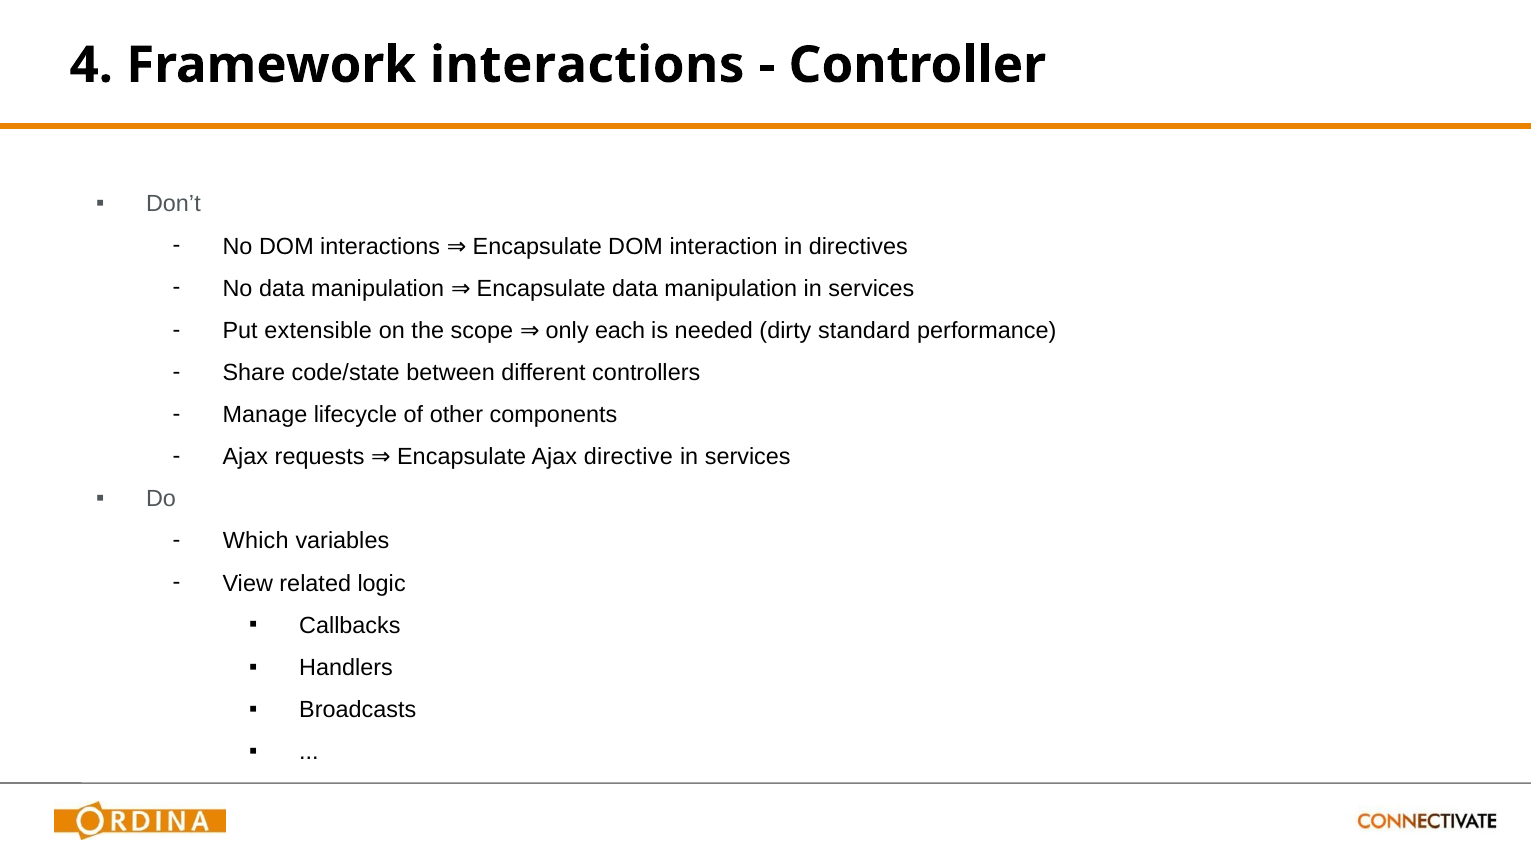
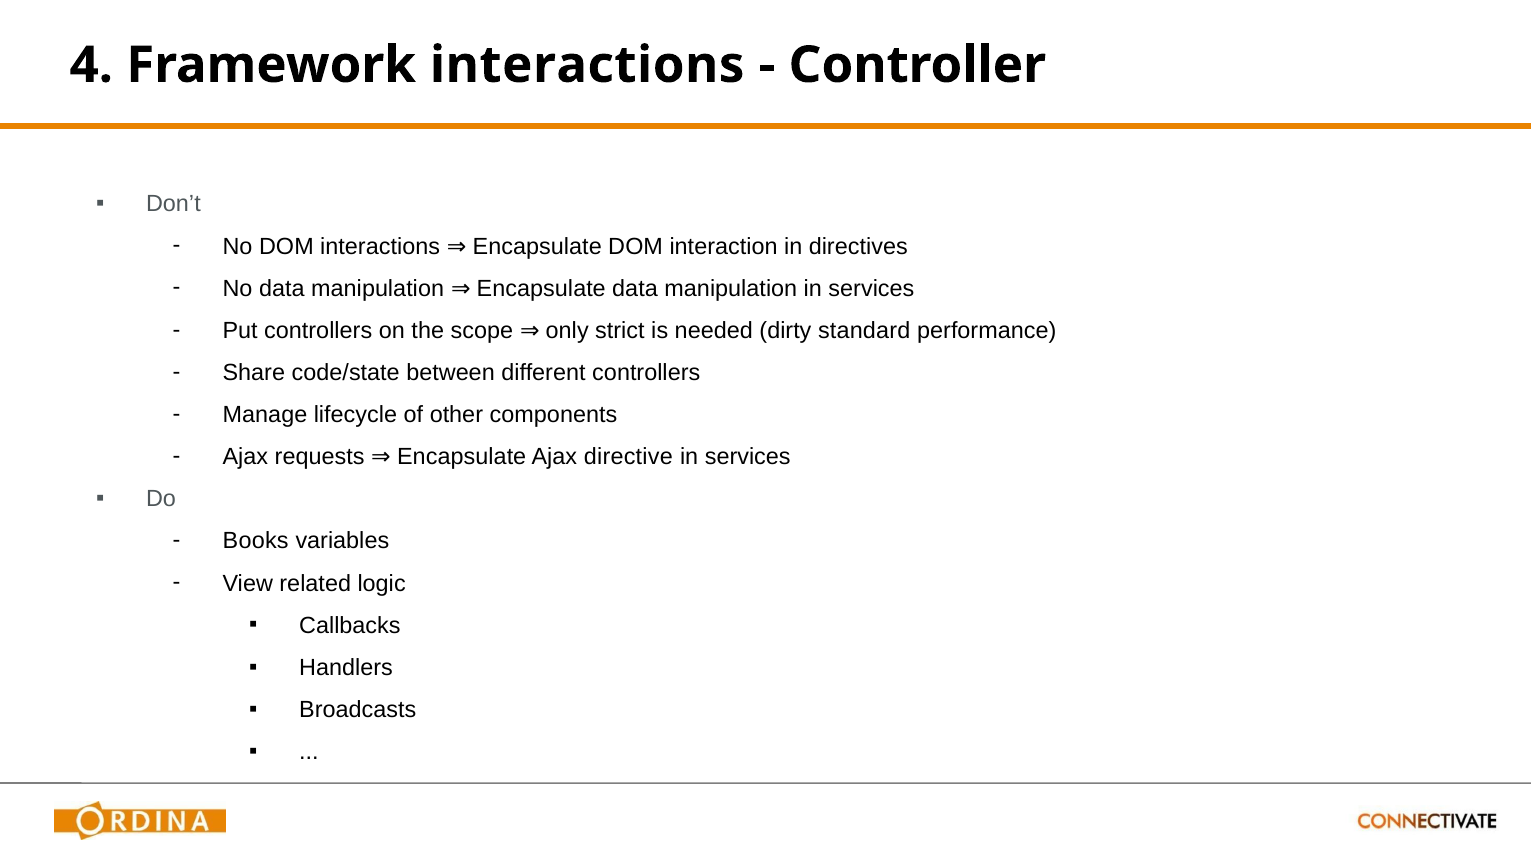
Put extensible: extensible -> controllers (318, 331)
each: each -> strict (620, 331)
Which: Which -> Books (256, 541)
